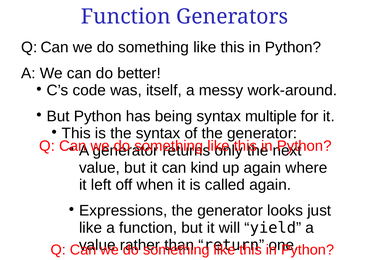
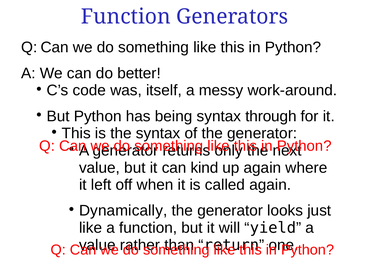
multiple: multiple -> through (271, 116)
Expressions: Expressions -> Dynamically (123, 211)
